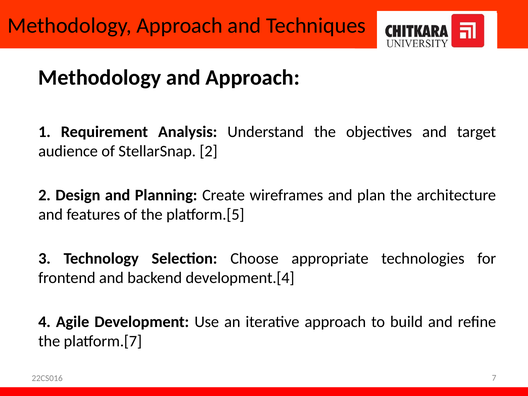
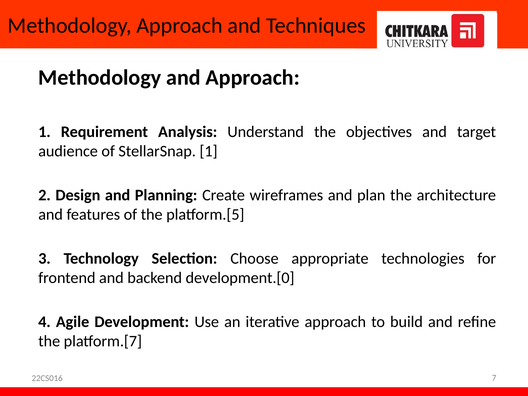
StellarSnap 2: 2 -> 1 (209, 151)
development.[4: development.[4 -> development.[0 (240, 278)
